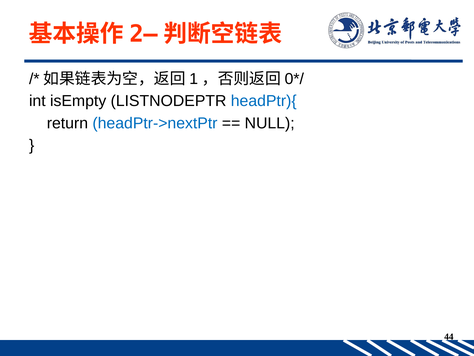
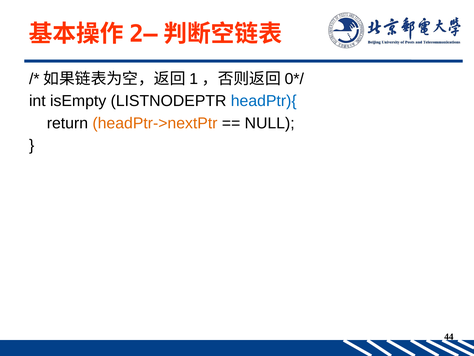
headPtr->nextPtr colour: blue -> orange (155, 123)
